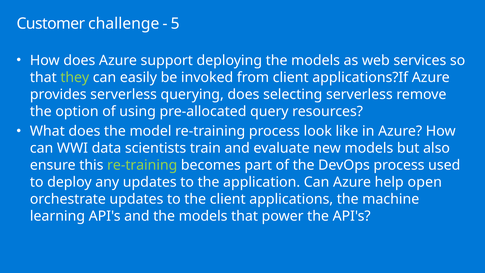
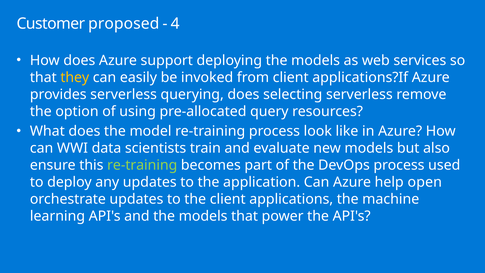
challenge: challenge -> proposed (124, 24)
5: 5 -> 4 (175, 24)
they colour: light green -> yellow (75, 77)
